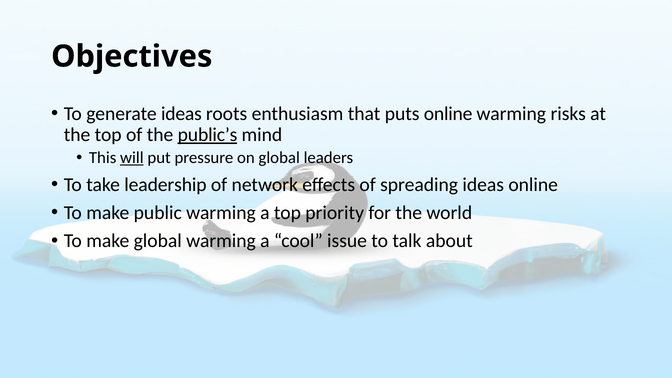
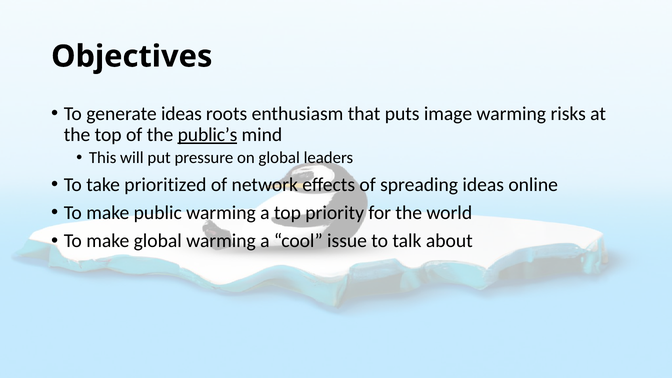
puts online: online -> image (448, 114)
will underline: present -> none (132, 158)
leadership: leadership -> prioritized (165, 185)
